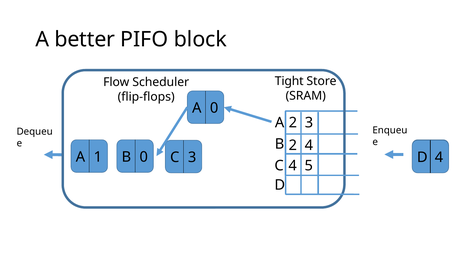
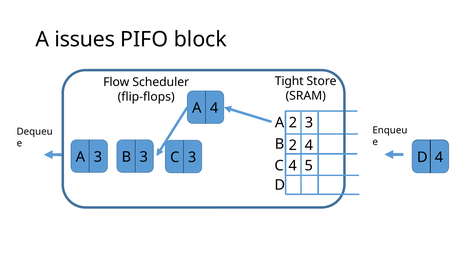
better: better -> issues (85, 39)
A 0: 0 -> 4 (214, 108)
A 1: 1 -> 3 (98, 157)
B 0: 0 -> 3 (144, 157)
